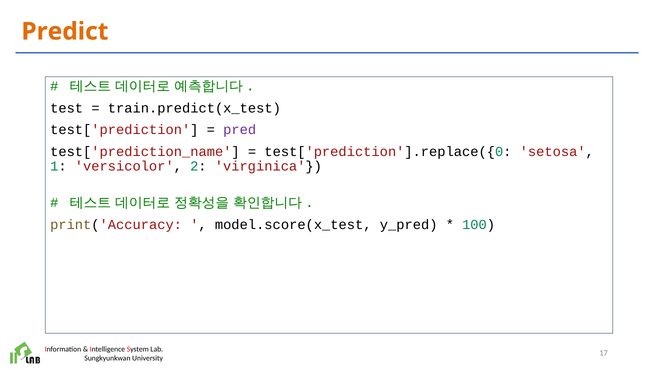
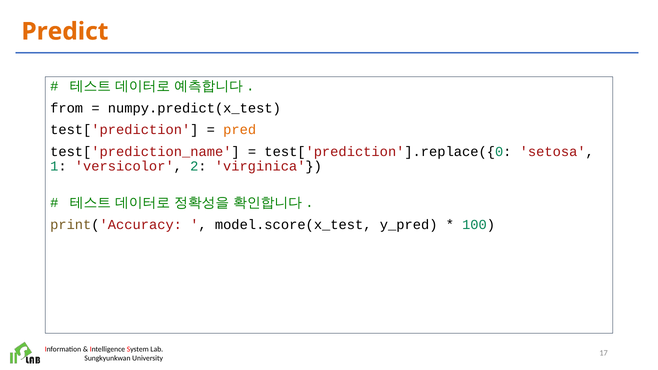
test: test -> from (67, 108)
train.predict(x_test: train.predict(x_test -> numpy.predict(x_test (194, 108)
pred colour: purple -> orange (240, 130)
